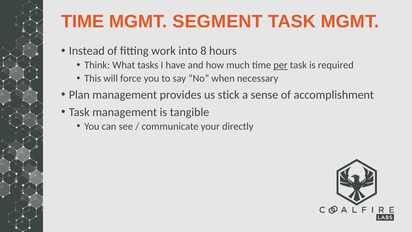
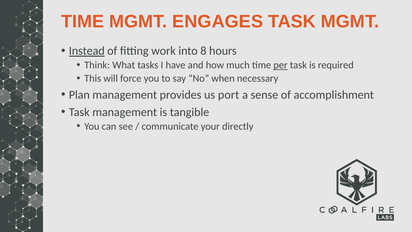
SEGMENT: SEGMENT -> ENGAGES (218, 22)
Instead underline: none -> present (87, 51)
stick: stick -> port (229, 95)
